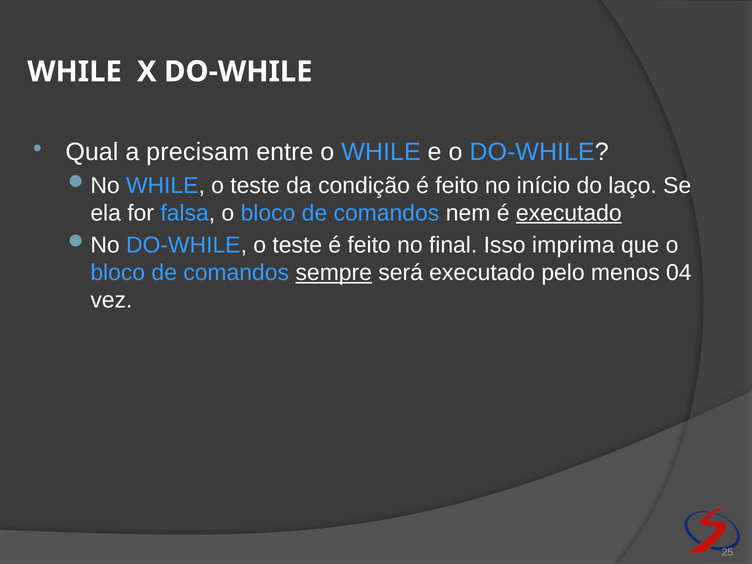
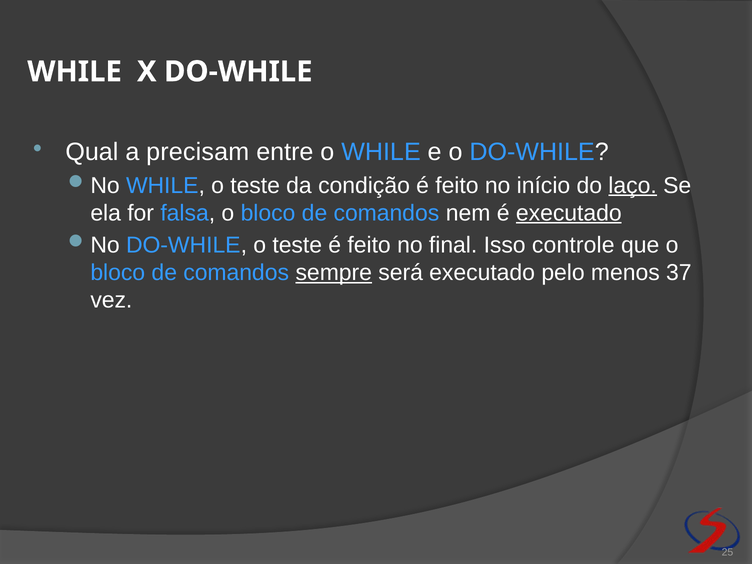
laço underline: none -> present (633, 185)
imprima: imprima -> controle (573, 245)
04: 04 -> 37 (679, 273)
